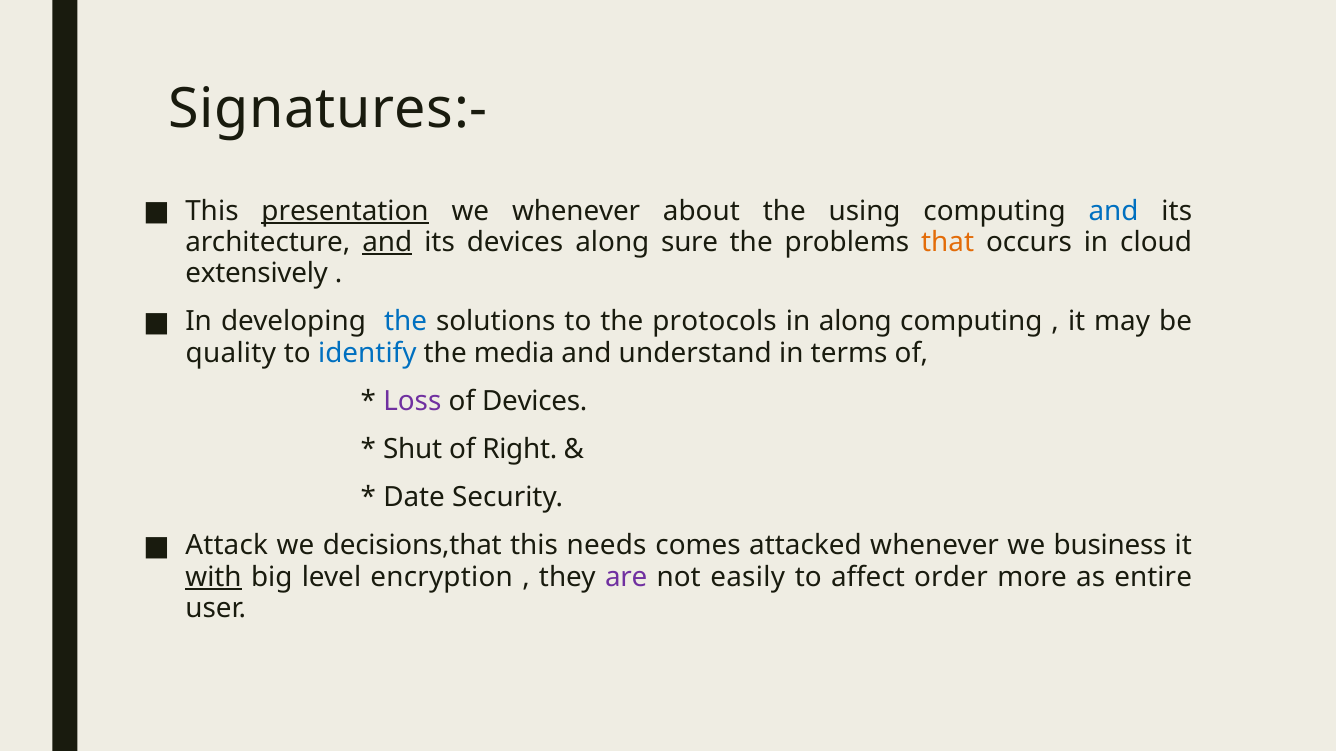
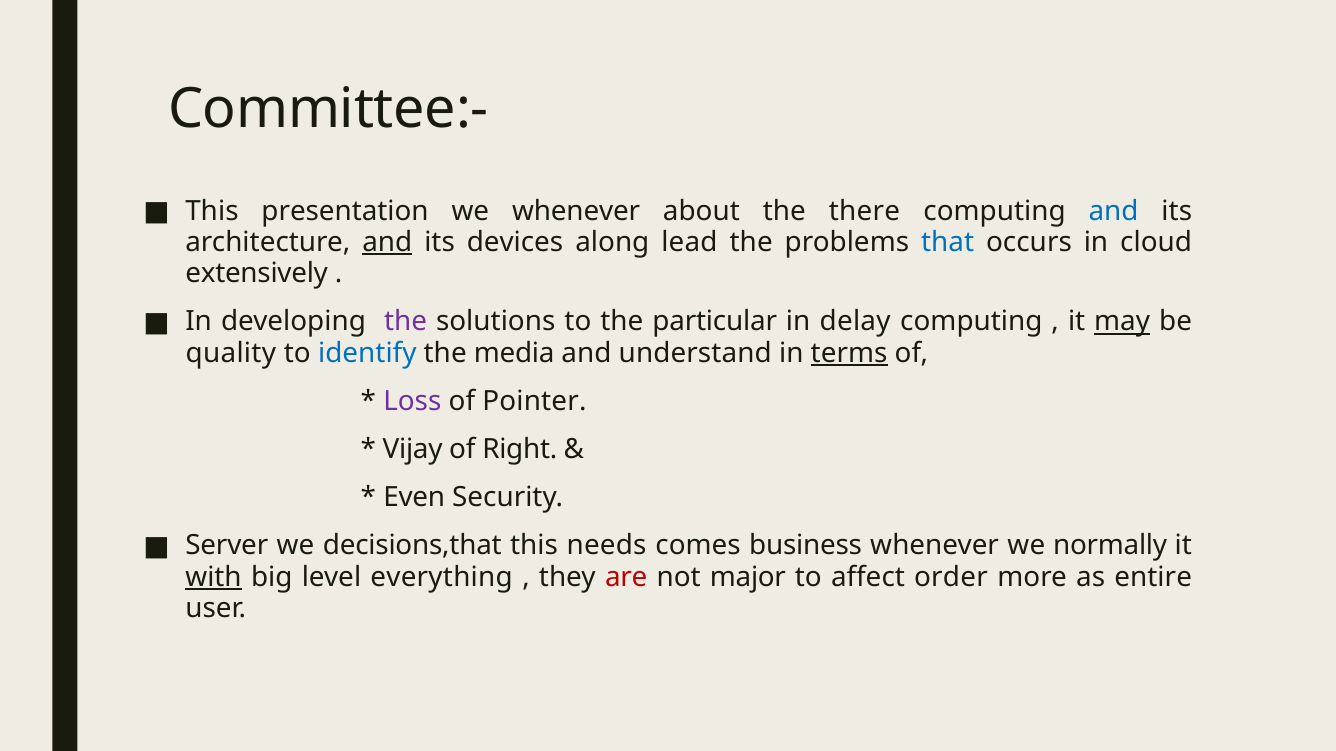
Signatures:-: Signatures:- -> Committee:- (328, 109)
presentation underline: present -> none (345, 211)
using: using -> there (864, 211)
sure: sure -> lead (689, 242)
that colour: orange -> blue (948, 242)
the colour: blue -> purple (405, 322)
protocols: protocols -> particular (715, 322)
in along: along -> delay (855, 322)
may underline: none -> present (1122, 322)
terms underline: none -> present (849, 353)
of Devices: Devices -> Pointer (534, 401)
Shut: Shut -> Vijay (413, 450)
Date: Date -> Even (414, 498)
Attack: Attack -> Server (227, 546)
attacked: attacked -> business (806, 546)
business: business -> normally (1110, 546)
encryption: encryption -> everything (442, 577)
are colour: purple -> red (626, 577)
easily: easily -> major (748, 577)
